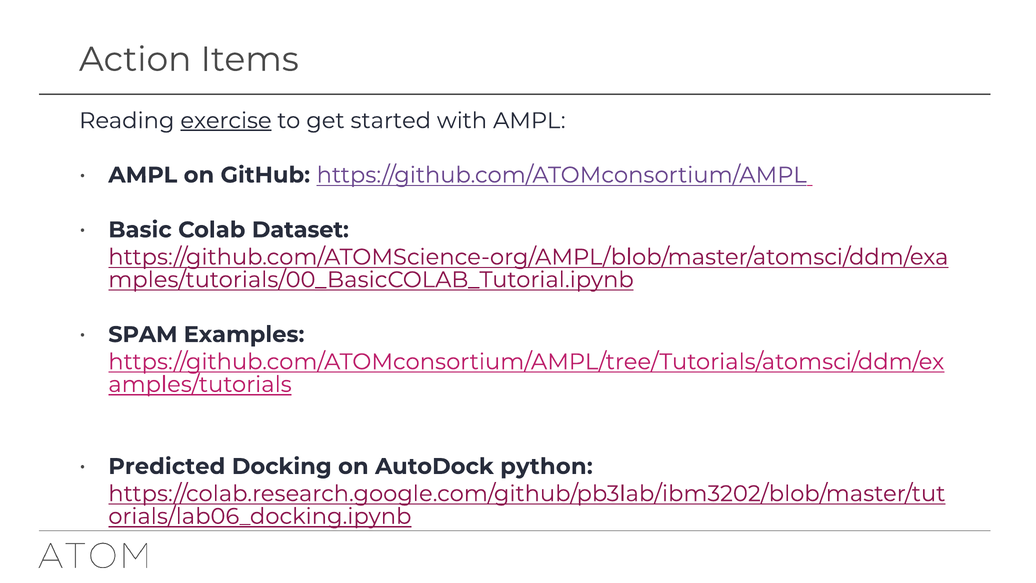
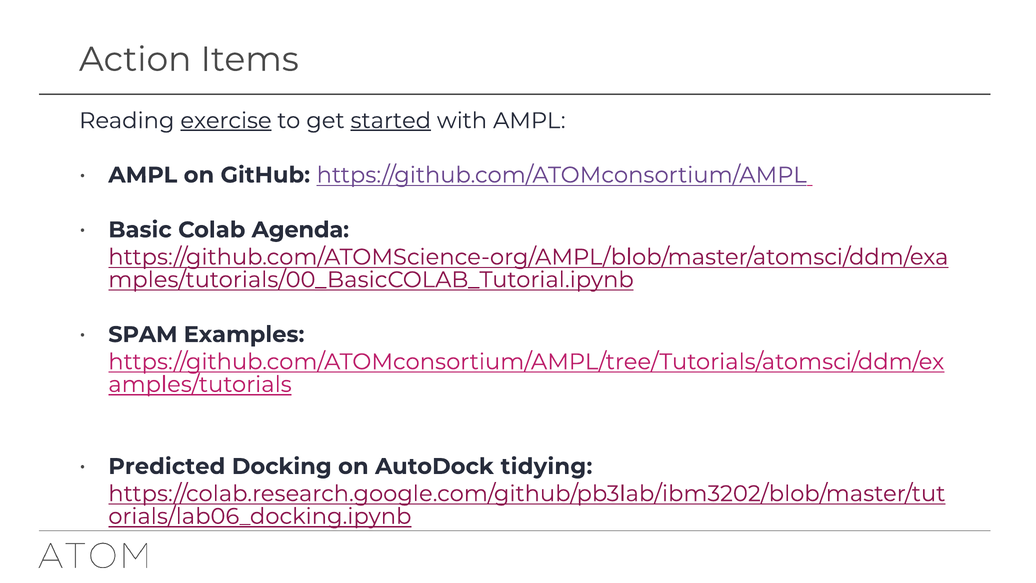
started underline: none -> present (391, 121)
Dataset: Dataset -> Agenda (300, 230)
python: python -> tidying (546, 466)
